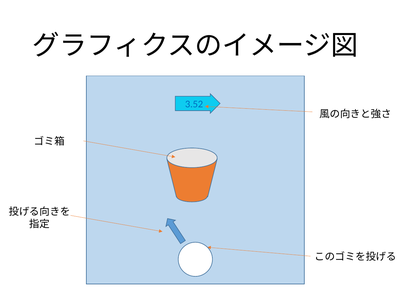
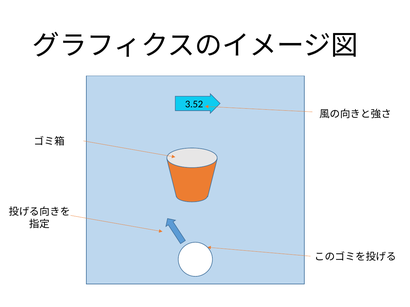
3.52 colour: blue -> black (194, 104)
